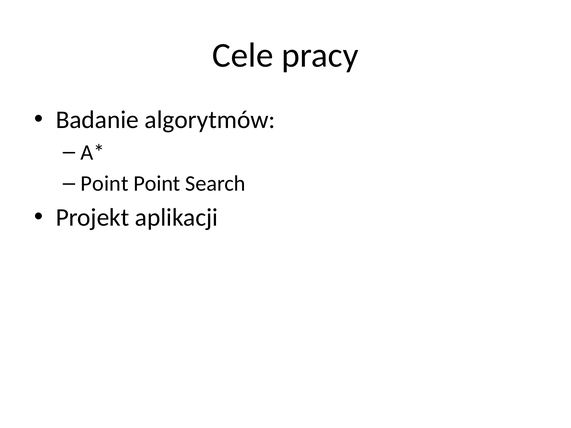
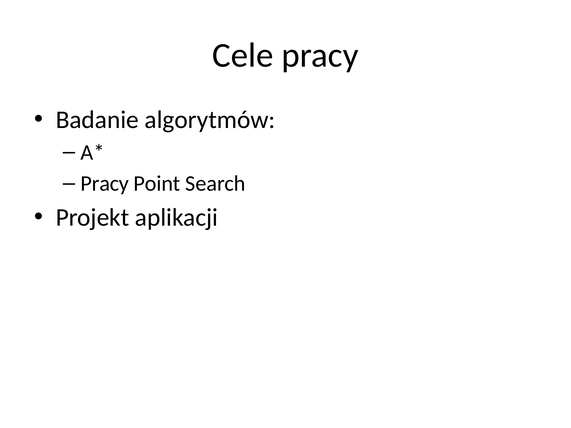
Point: Point -> Pracy (105, 184)
